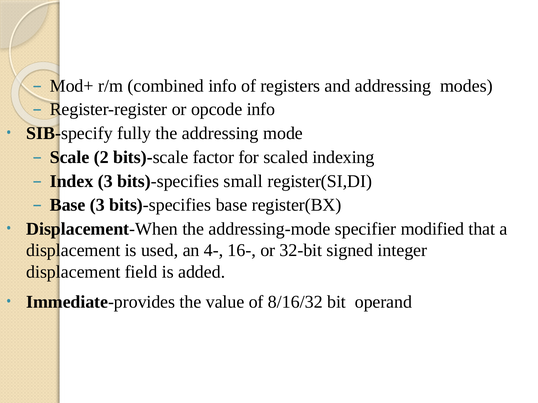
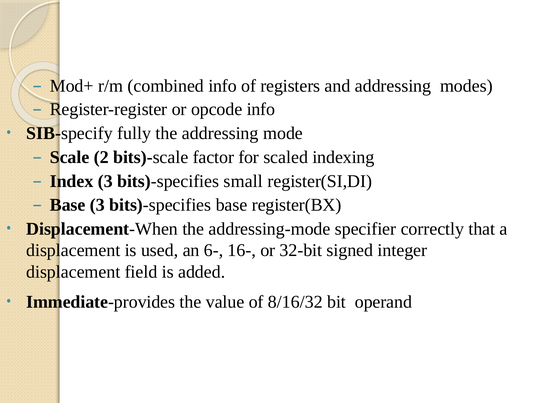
modified: modified -> correctly (432, 229)
4-: 4- -> 6- (214, 251)
